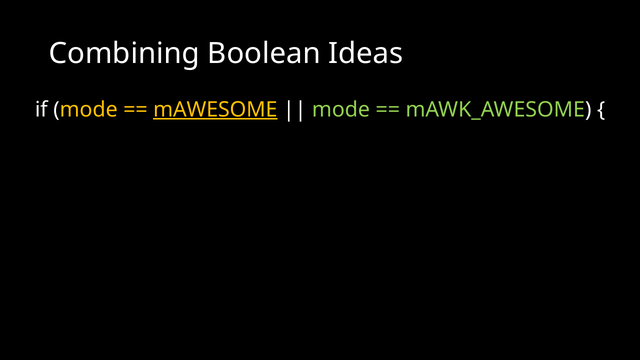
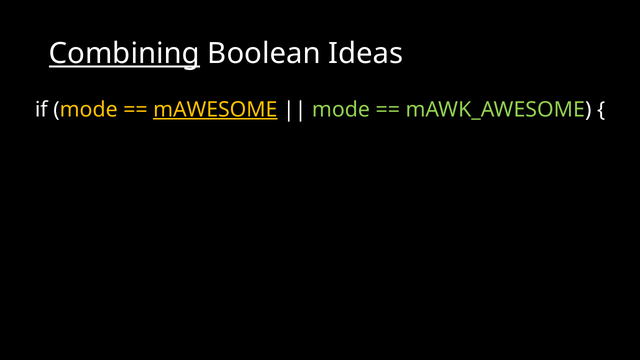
Combining underline: none -> present (124, 54)
